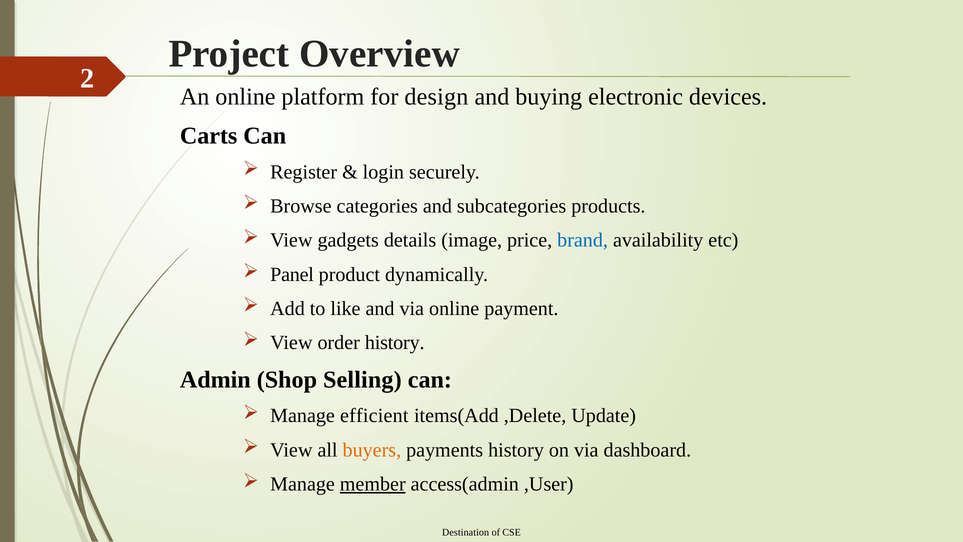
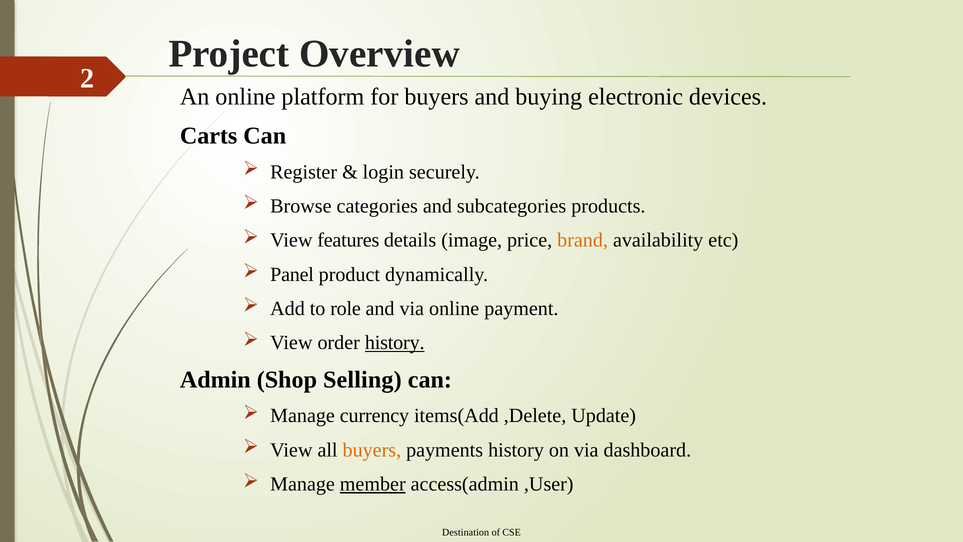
for design: design -> buyers (436, 97)
gadgets: gadgets -> features (348, 240)
brand colour: blue -> orange (583, 240)
like: like -> role (346, 308)
history underline: none -> present (395, 343)
efficient: efficient -> currency (374, 416)
